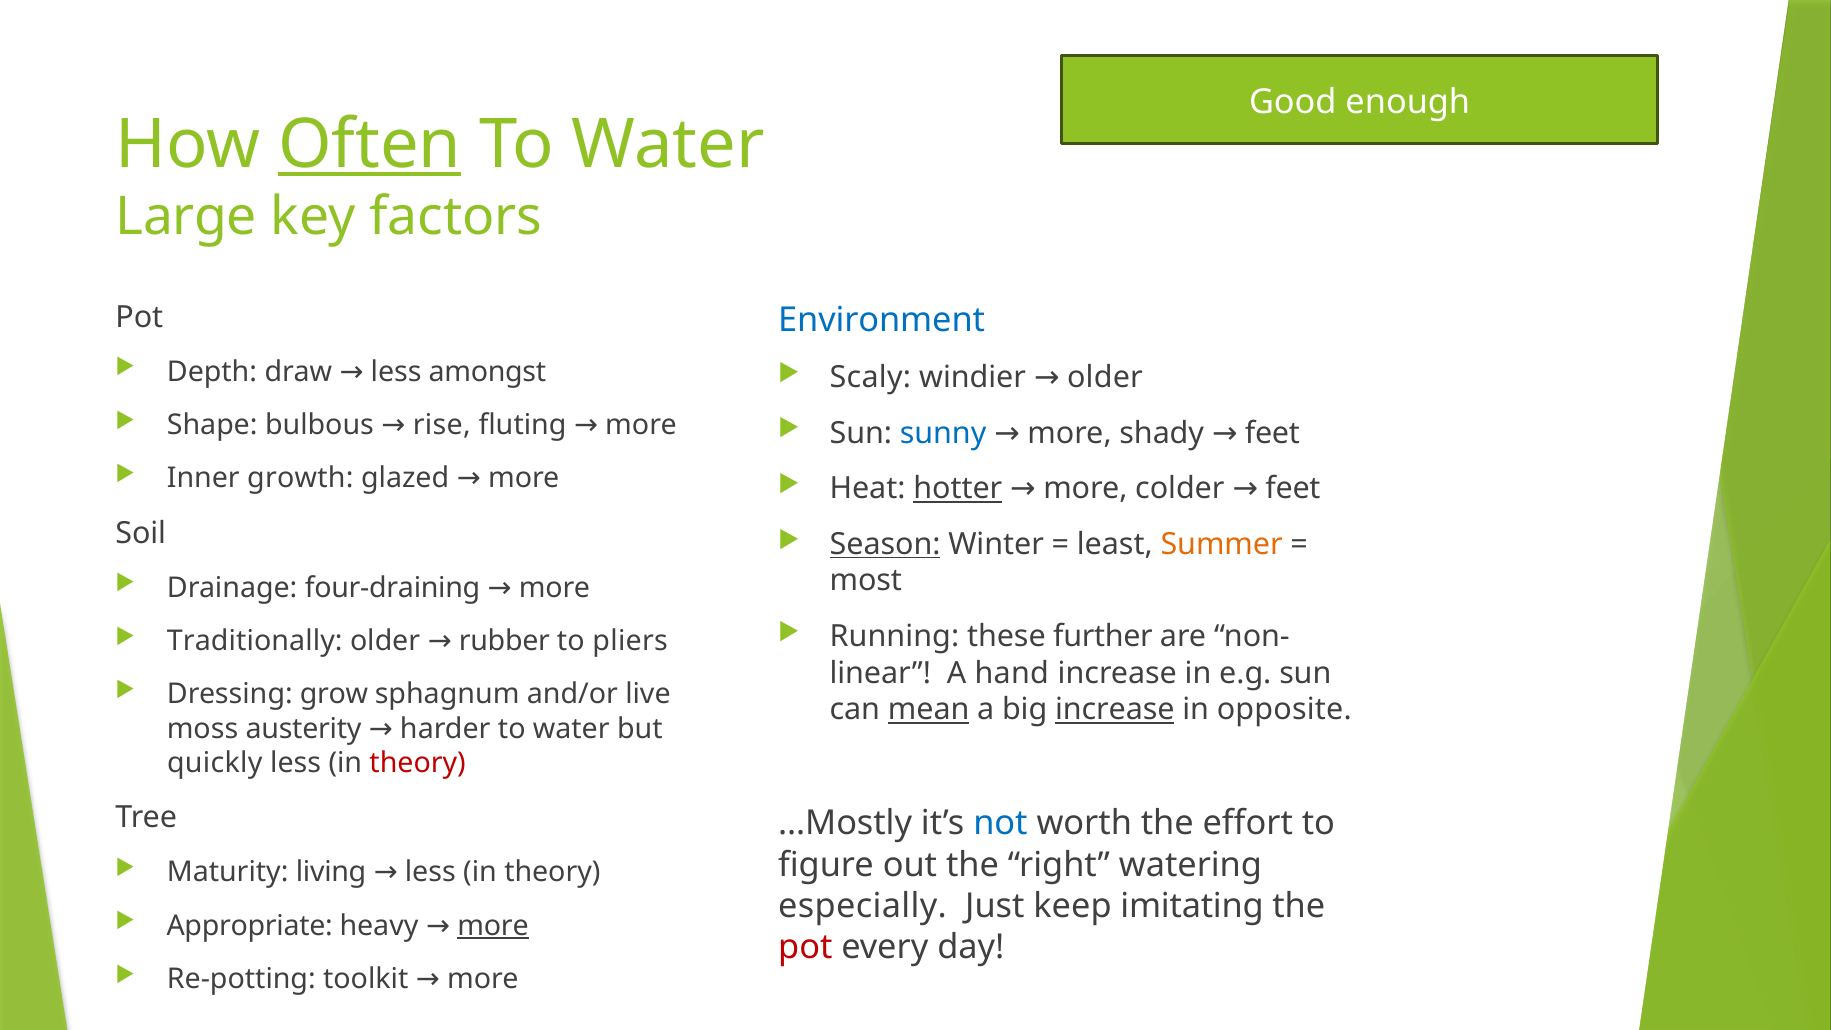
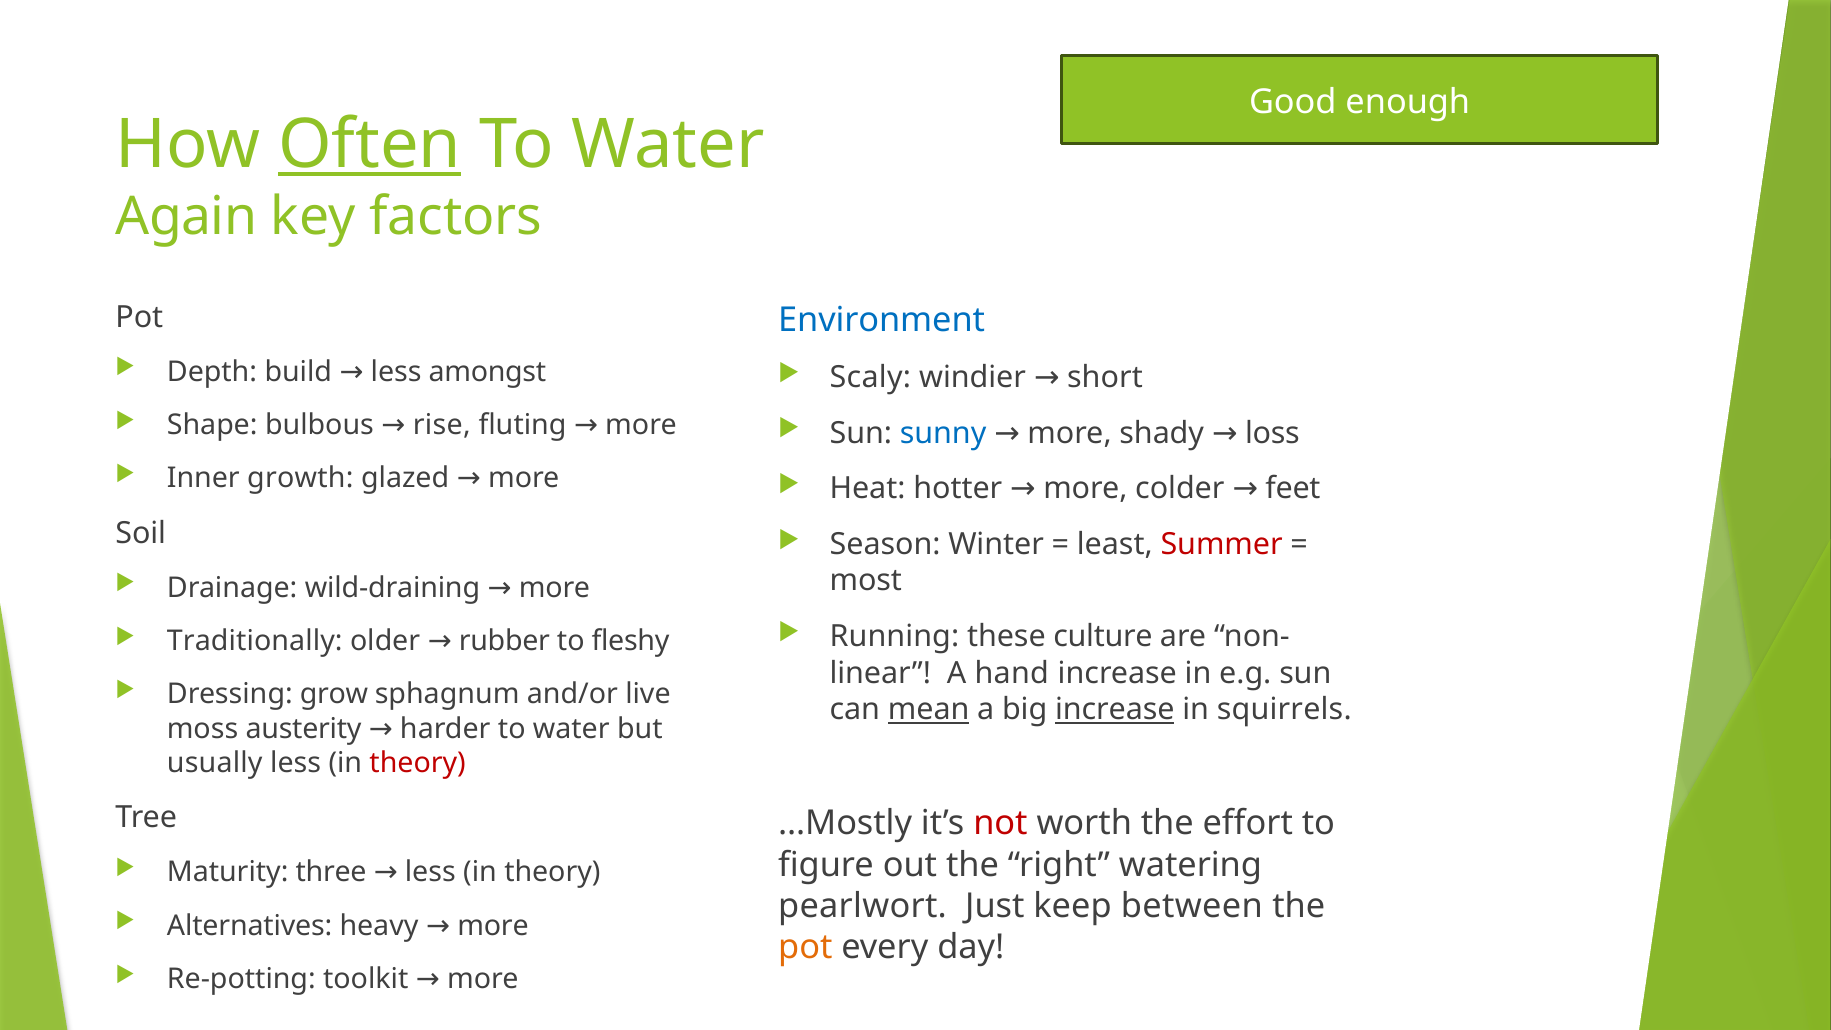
Large: Large -> Again (186, 216)
draw: draw -> build (298, 372)
windier older: older -> short (1105, 377)
shady feet: feet -> loss (1272, 433)
hotter underline: present -> none (958, 489)
Season underline: present -> none (885, 544)
Summer colour: orange -> red (1222, 544)
four-draining: four-draining -> wild-draining (392, 588)
further: further -> culture (1103, 636)
pliers: pliers -> fleshy (630, 641)
opposite: opposite -> squirrels (1284, 710)
quickly: quickly -> usually (215, 763)
not colour: blue -> red (1000, 823)
living: living -> three (331, 872)
especially: especially -> pearlwort (863, 906)
imitating: imitating -> between (1192, 906)
Appropriate: Appropriate -> Alternatives (250, 926)
more underline: present -> none (493, 926)
pot colour: red -> orange (805, 947)
